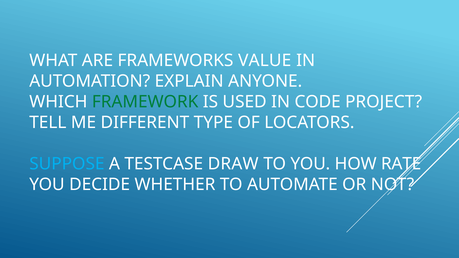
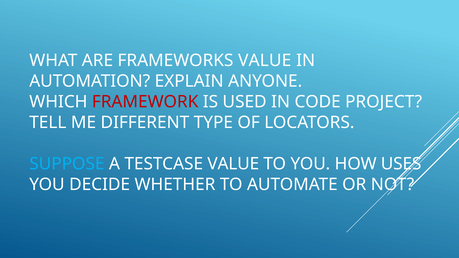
FRAMEWORK colour: green -> red (145, 102)
TESTCASE DRAW: DRAW -> VALUE (233, 164)
RATE: RATE -> USES (401, 164)
